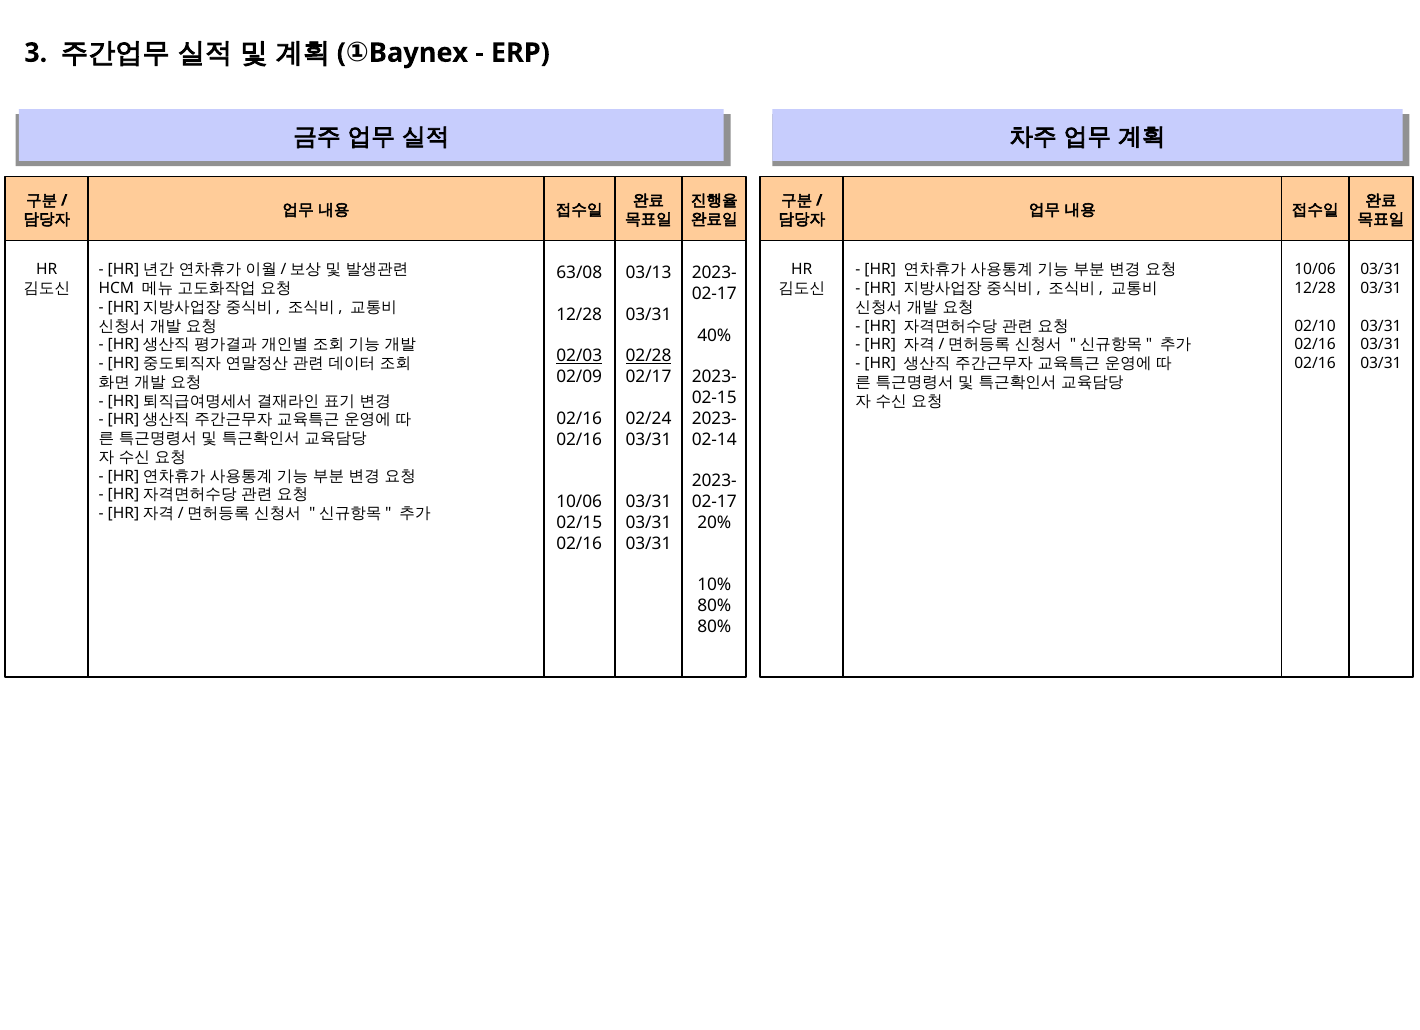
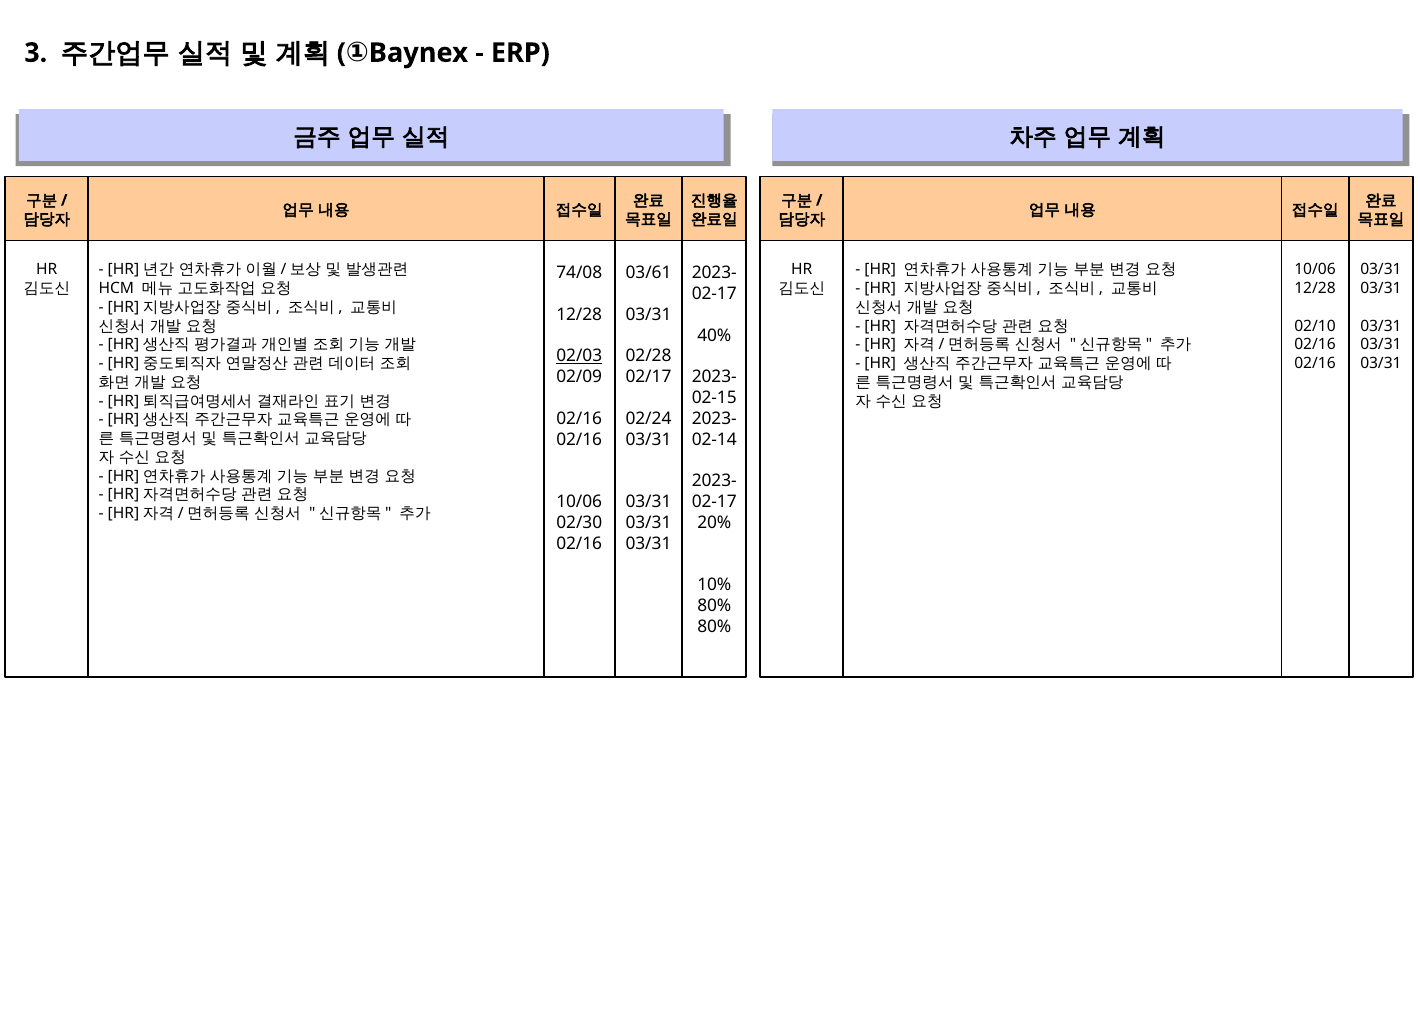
63/08: 63/08 -> 74/08 (579, 273)
03/13: 03/13 -> 03/61 (649, 273)
02/28 underline: present -> none (649, 356)
02/15: 02/15 -> 02/30 (579, 523)
